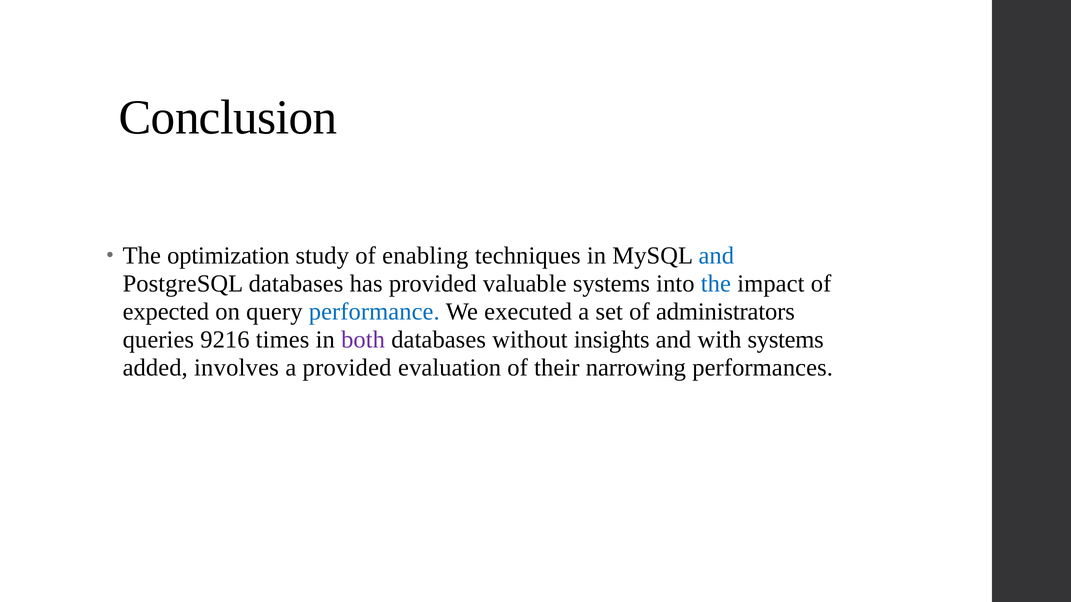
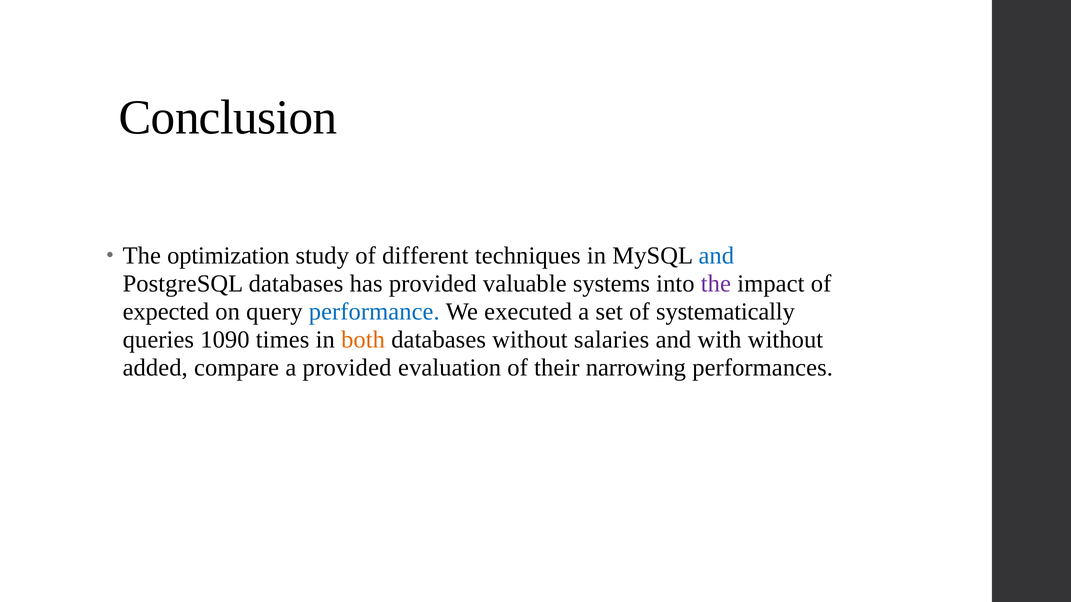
enabling: enabling -> different (425, 256)
the colour: blue -> purple (716, 284)
administrators: administrators -> systematically (725, 312)
9216: 9216 -> 1090 (225, 340)
both colour: purple -> orange (363, 340)
insights: insights -> salaries (612, 340)
with systems: systems -> without (785, 340)
involves: involves -> compare (237, 368)
